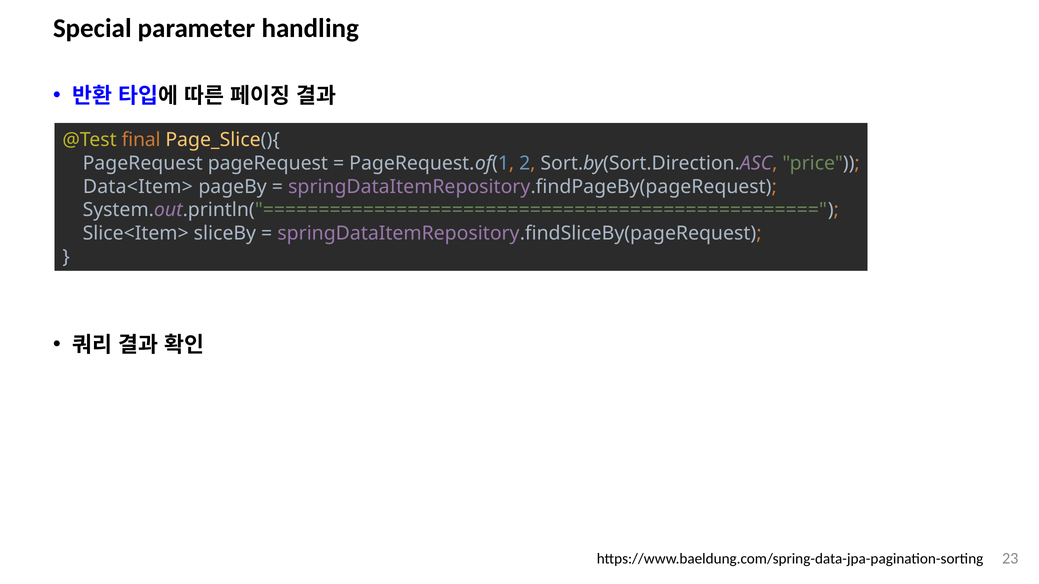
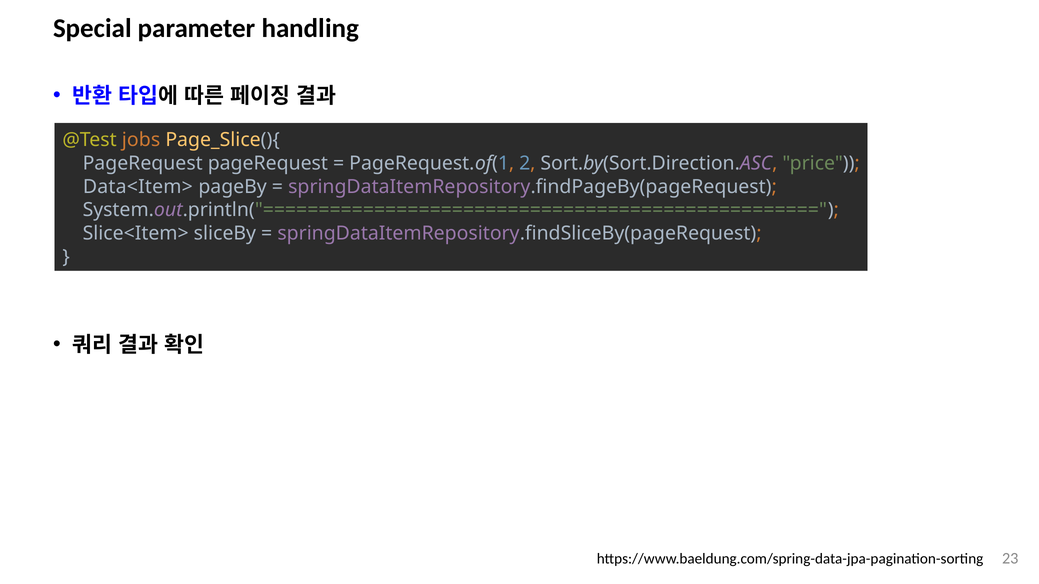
final: final -> jobs (141, 140)
